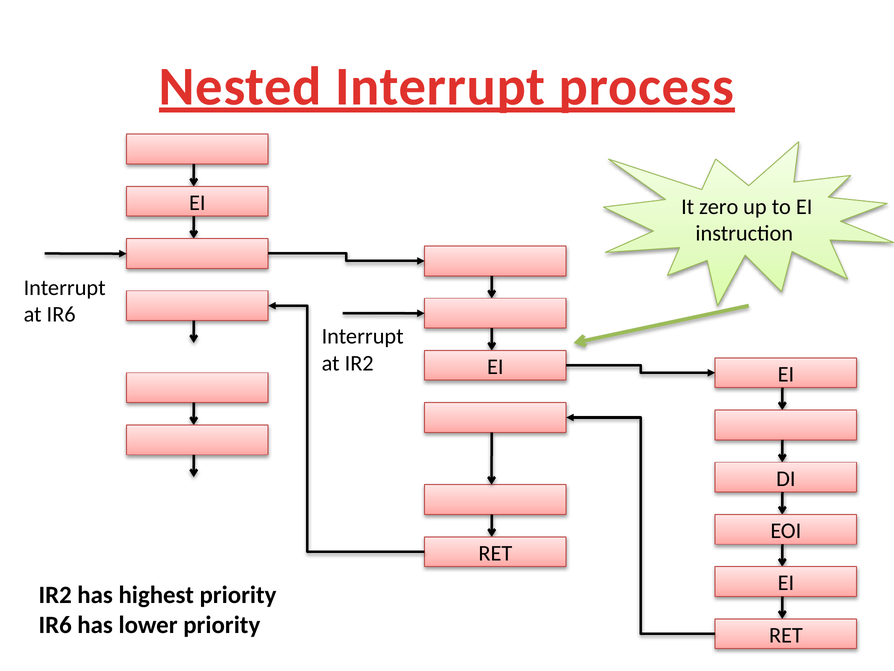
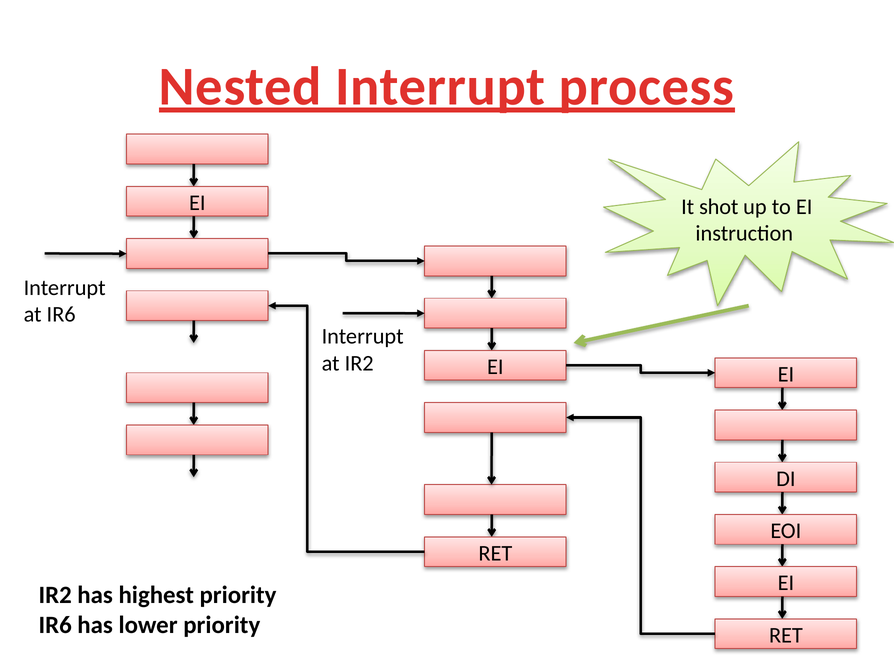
zero: zero -> shot (719, 207)
